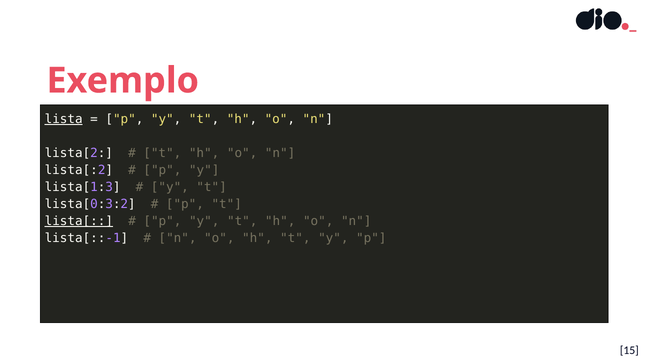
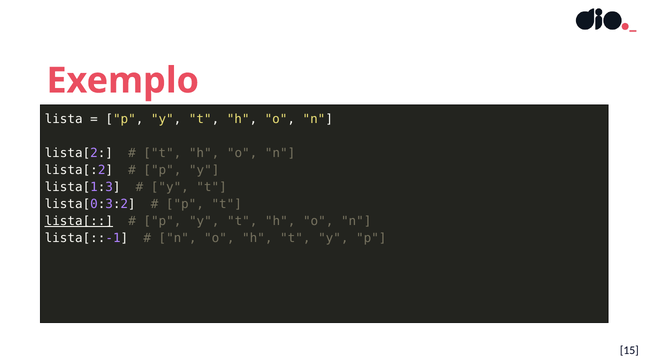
lista underline: present -> none (64, 119)
